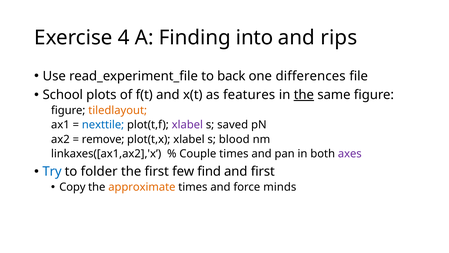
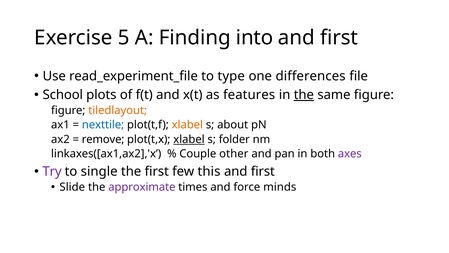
4: 4 -> 5 (124, 38)
rips: rips -> first (339, 38)
back: back -> type (231, 76)
xlabel colour: purple -> orange (187, 125)
saved: saved -> about (233, 125)
xlabel underline: none -> present (189, 139)
blood: blood -> folder (234, 139)
Couple times: times -> other (234, 154)
Try colour: blue -> purple (52, 171)
folder: folder -> single (99, 171)
find: find -> this (209, 171)
Copy: Copy -> Slide (72, 187)
approximate colour: orange -> purple (142, 187)
